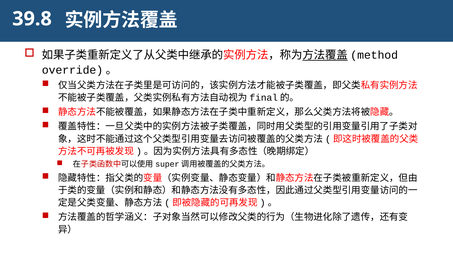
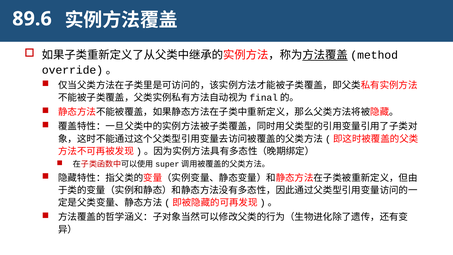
39.8: 39.8 -> 89.6 (32, 19)
